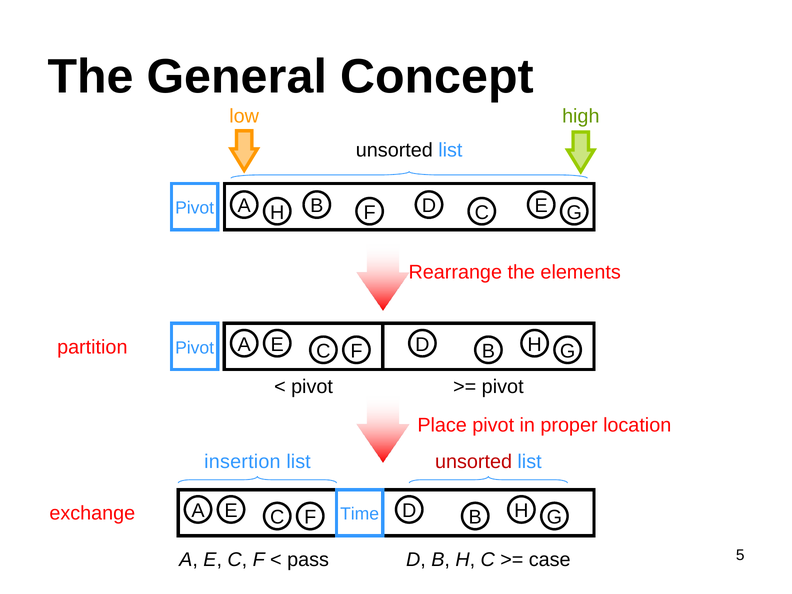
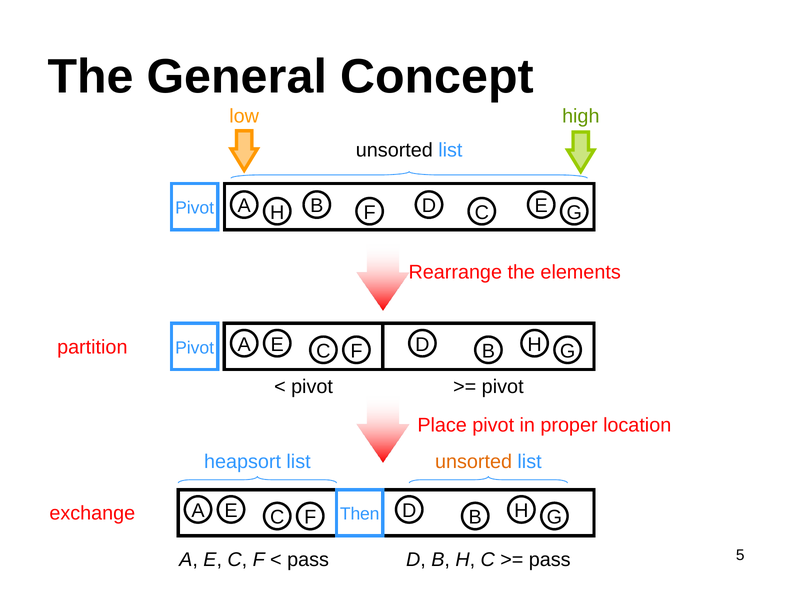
insertion: insertion -> heapsort (243, 462)
unsorted colour: red -> orange (474, 462)
Time: Time -> Then (360, 514)
case: case -> pass (550, 560)
